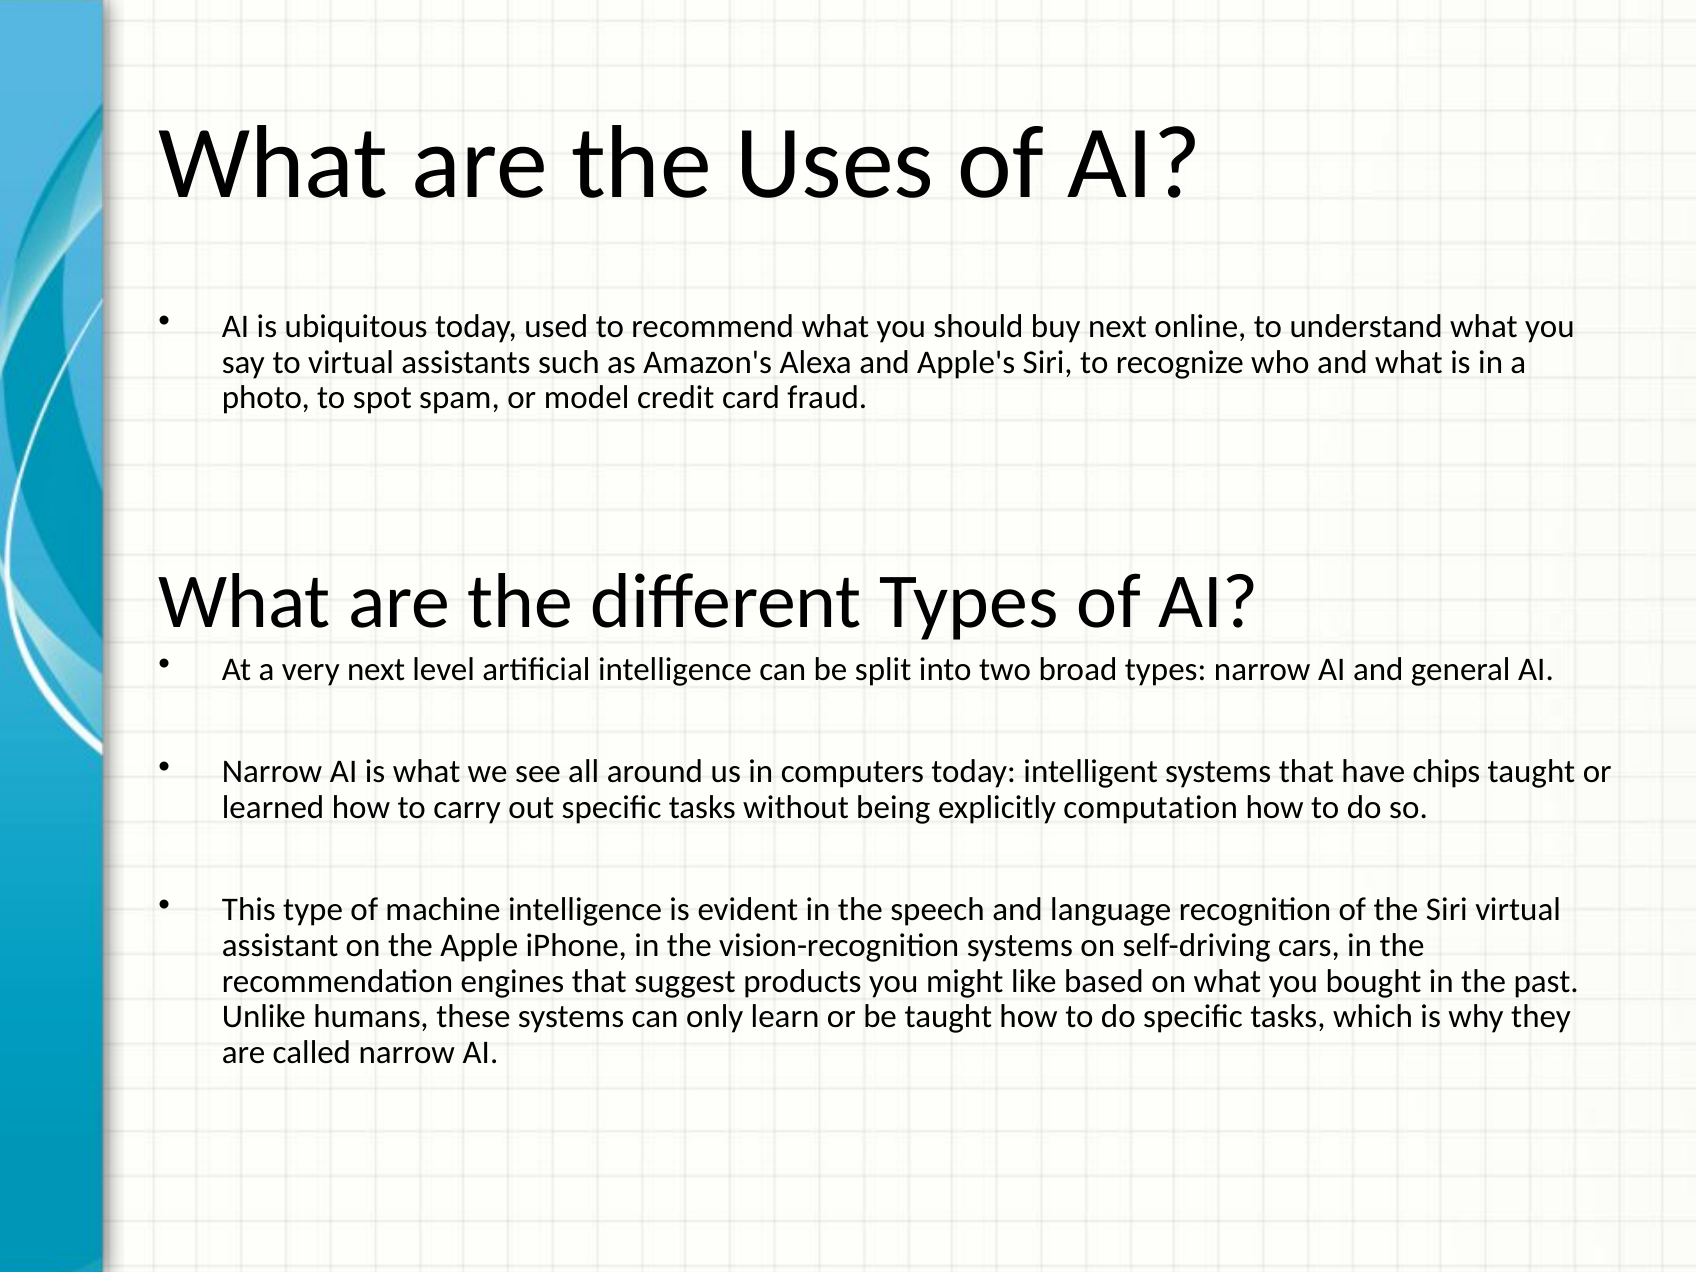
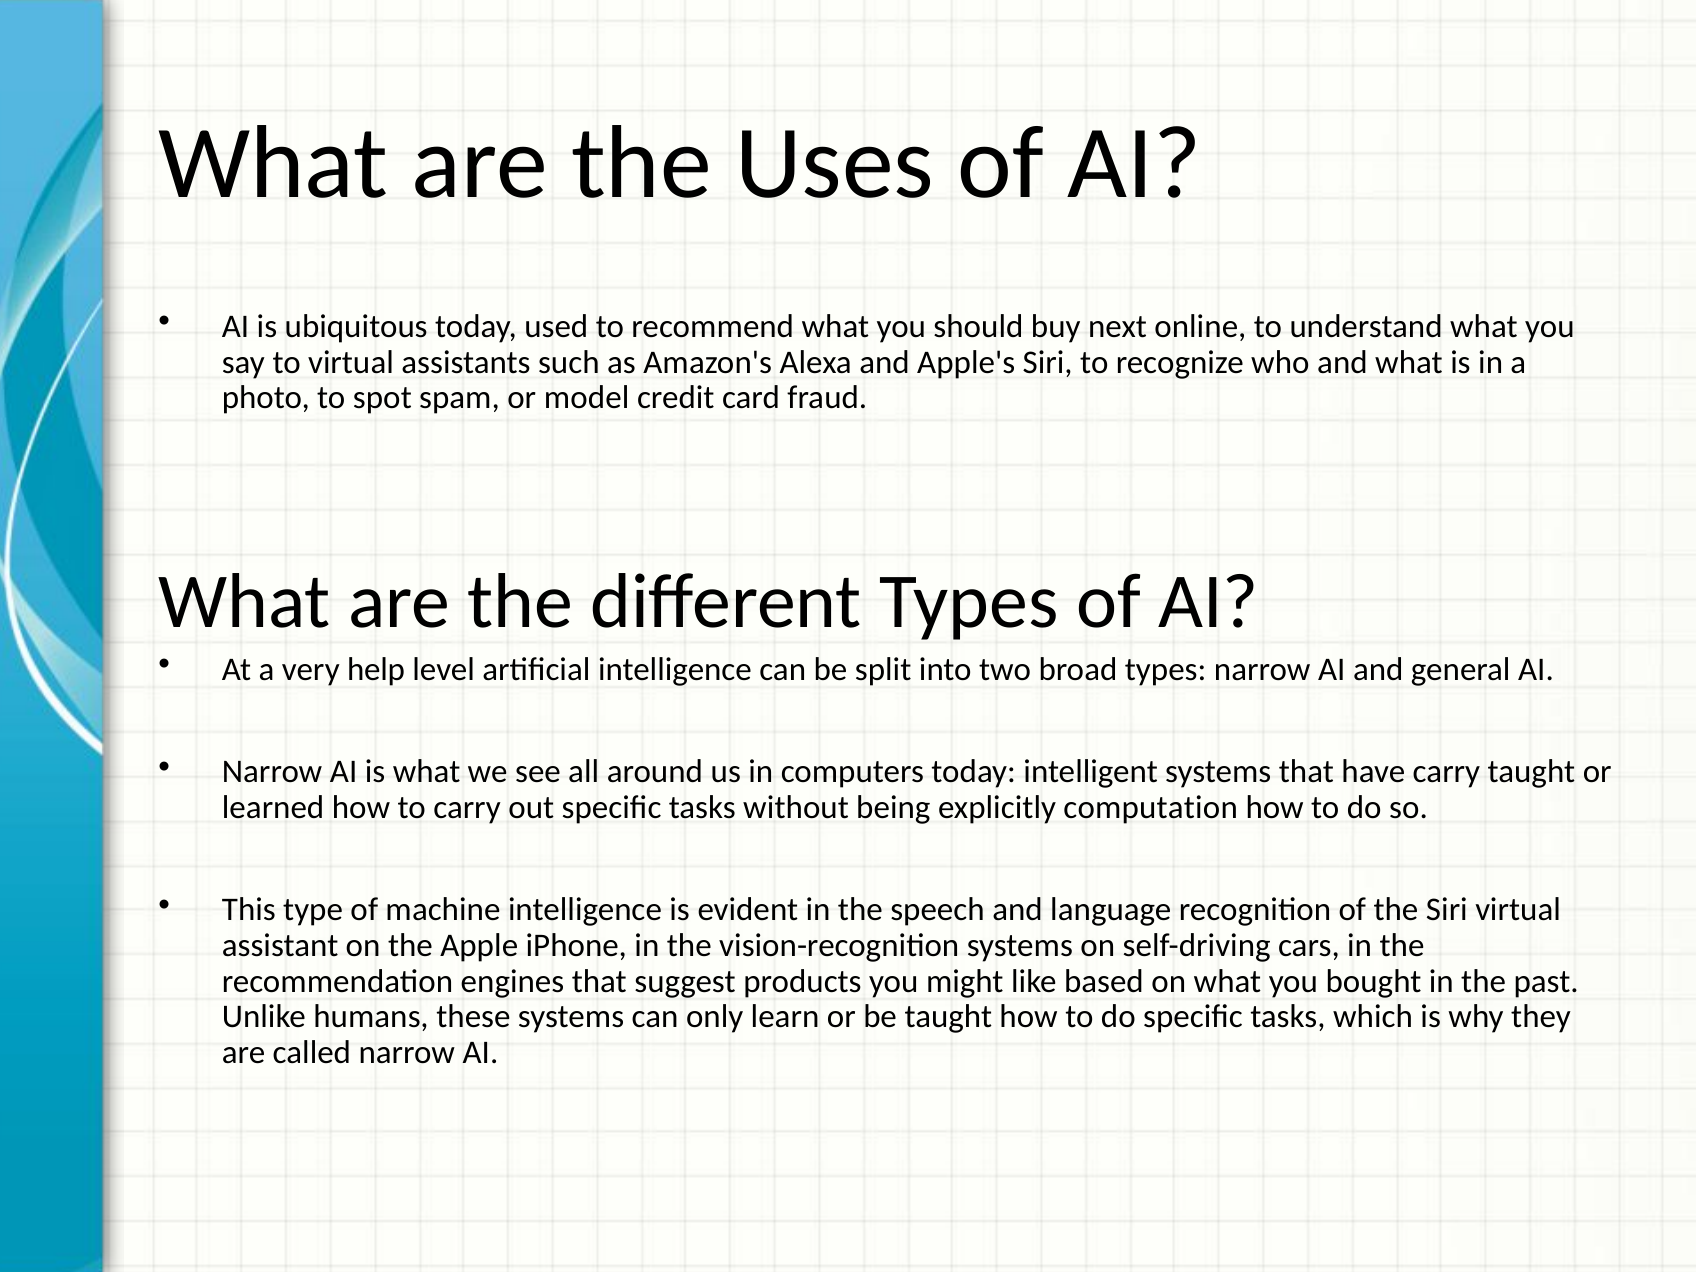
very next: next -> help (376, 670)
have chips: chips -> carry (1446, 772)
